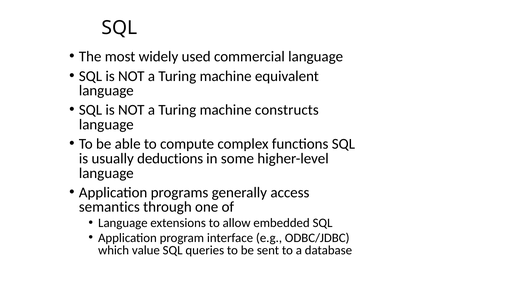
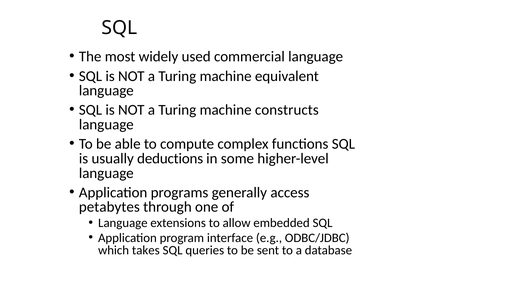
semantics: semantics -> petabytes (109, 207)
value: value -> takes (146, 250)
